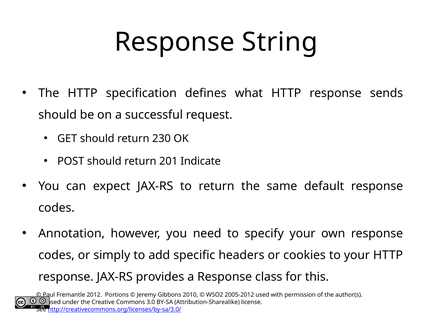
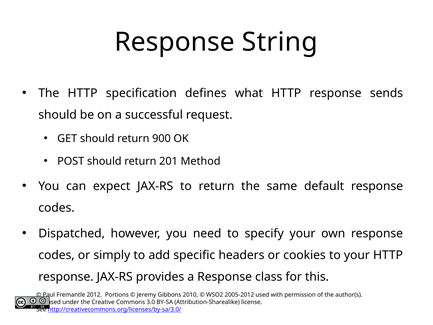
230: 230 -> 900 (161, 138)
Indicate: Indicate -> Method (201, 161)
Annotation: Annotation -> Dispatched (72, 233)
